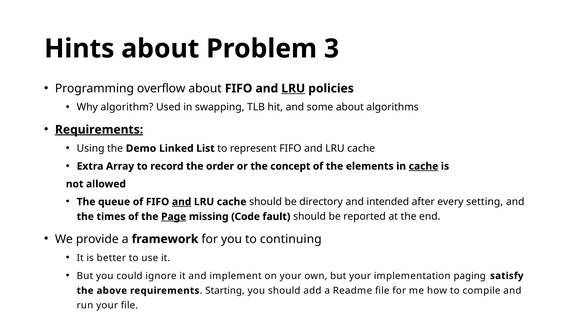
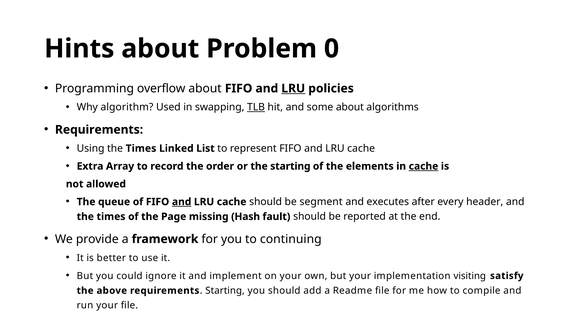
3: 3 -> 0 (332, 49)
TLB underline: none -> present (256, 107)
Requirements underline: present -> none (99, 130)
Using the Demo: Demo -> Times (141, 148)
the concept: concept -> starting (290, 166)
directory: directory -> segment (321, 202)
intended: intended -> executes (388, 202)
setting: setting -> header (485, 202)
Page underline: present -> none (174, 216)
Code: Code -> Hash (246, 216)
paging: paging -> visiting (470, 276)
